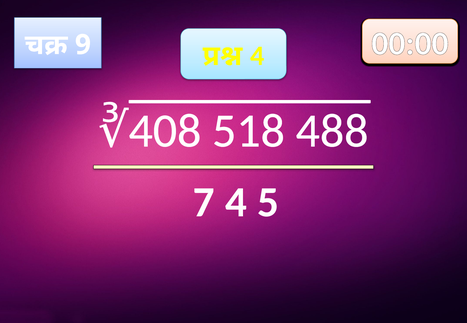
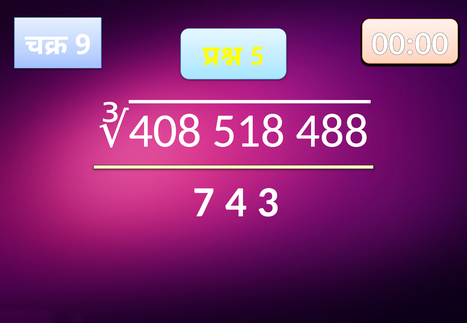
4: 4 -> 5 (257, 56)
5: 5 -> 3 (268, 202)
